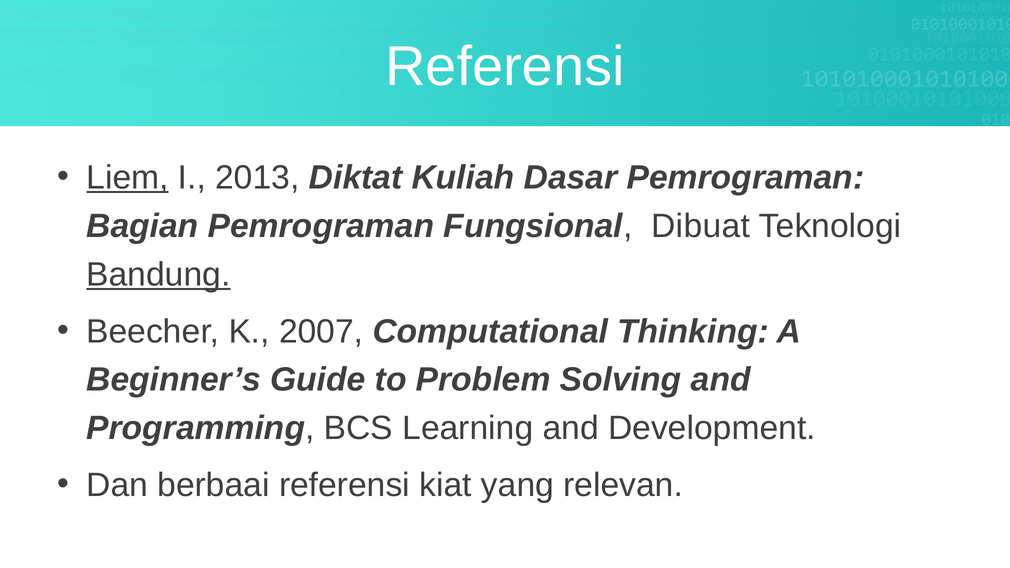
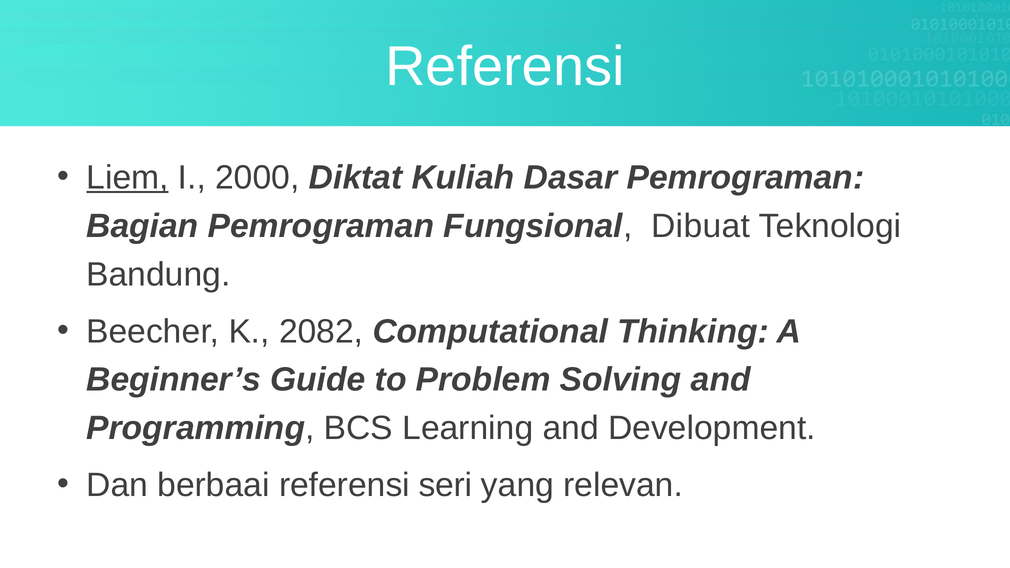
2013: 2013 -> 2000 (257, 178)
Bandung underline: present -> none (158, 275)
2007: 2007 -> 2082 (321, 331)
kiat: kiat -> seri (446, 485)
